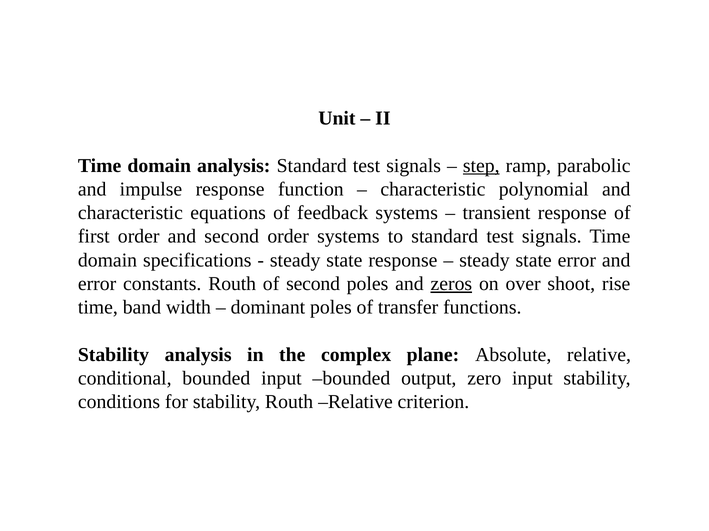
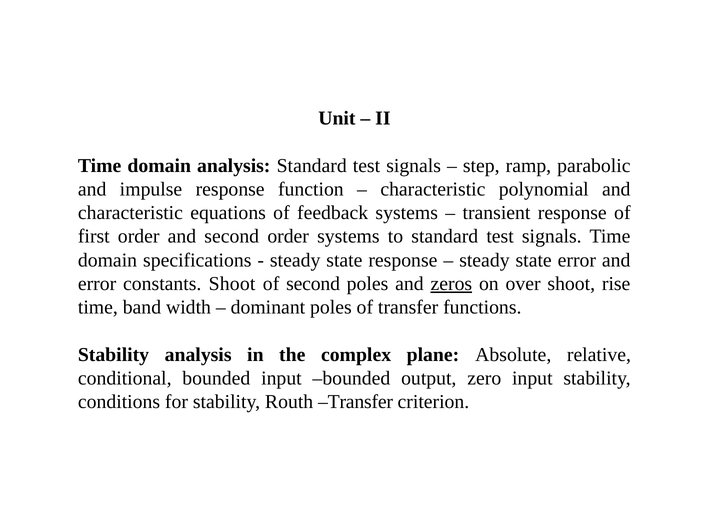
step underline: present -> none (481, 166)
constants Routh: Routh -> Shoot (232, 284)
Routh Relative: Relative -> Transfer (356, 402)
